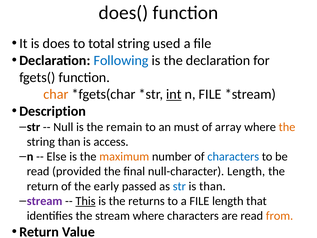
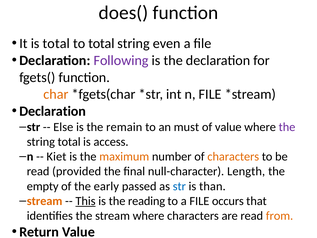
is does: does -> total (56, 43)
used: used -> even (167, 43)
Following colour: blue -> purple (121, 60)
int underline: present -> none (174, 94)
Description: Description -> Declaration (53, 111)
Null: Null -> Else (63, 127)
of array: array -> value (228, 127)
the colour: orange -> purple (287, 127)
string than: than -> total (69, 142)
Else: Else -> Kiet (56, 156)
characters colour: blue -> orange (233, 156)
return: return -> empty (43, 186)
stream colour: purple -> orange (45, 201)
the returns: returns -> reading (147, 201)
FILE length: length -> occurs (228, 201)
